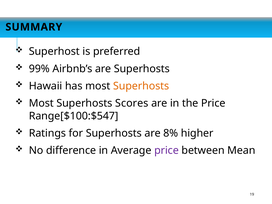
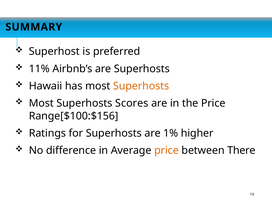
99%: 99% -> 11% (39, 69)
Range[$100:$547: Range[$100:$547 -> Range[$100:$156 (74, 116)
8%: 8% -> 1% (171, 133)
price colour: purple -> orange (167, 150)
Mean: Mean -> There (241, 150)
